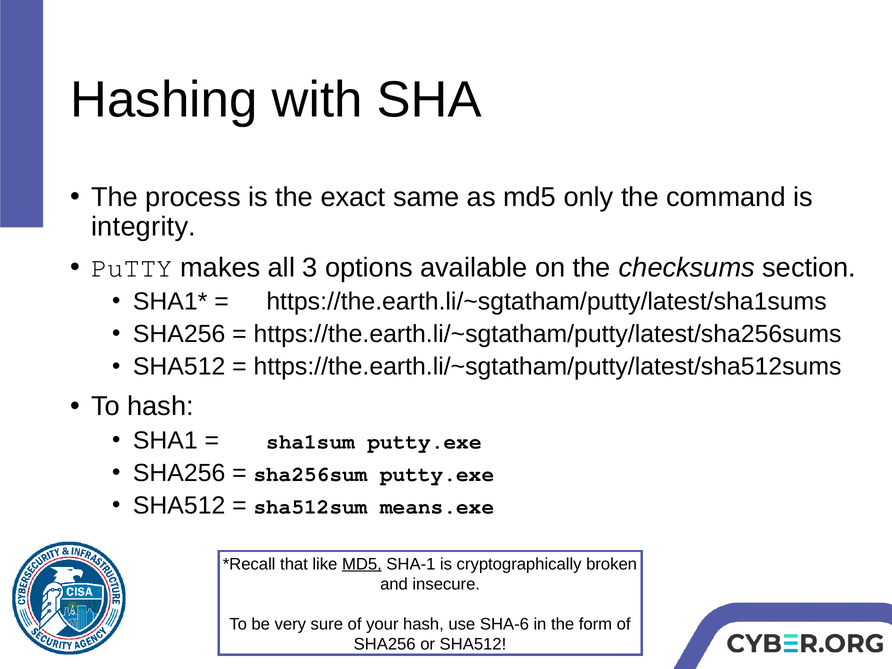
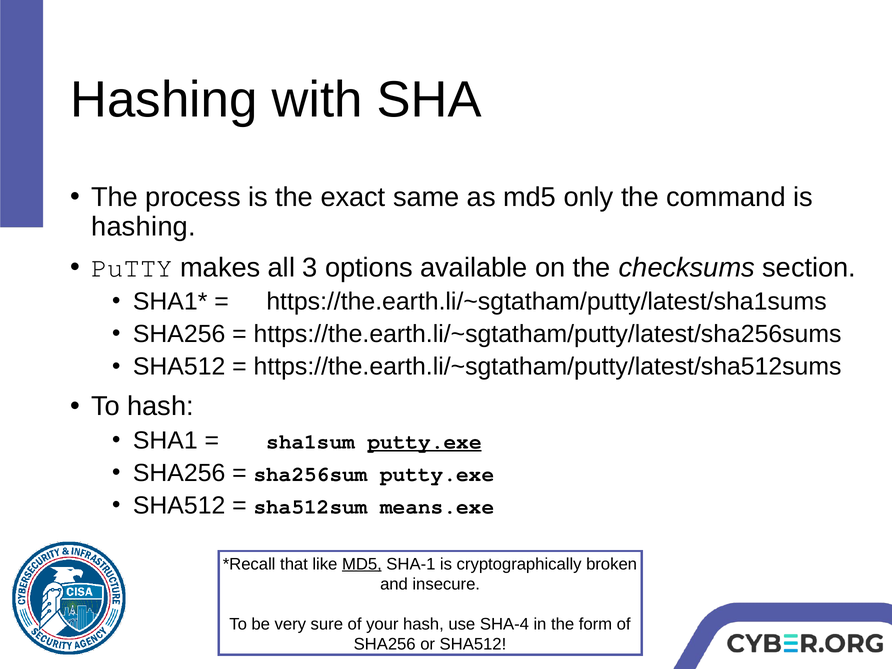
integrity: integrity -> hashing (144, 227)
putty.exe underline: none -> present (425, 442)
SHA-6: SHA-6 -> SHA-4 (504, 624)
